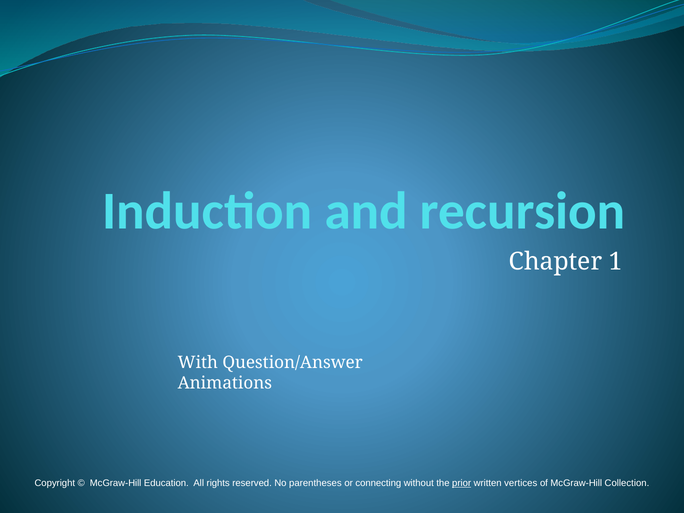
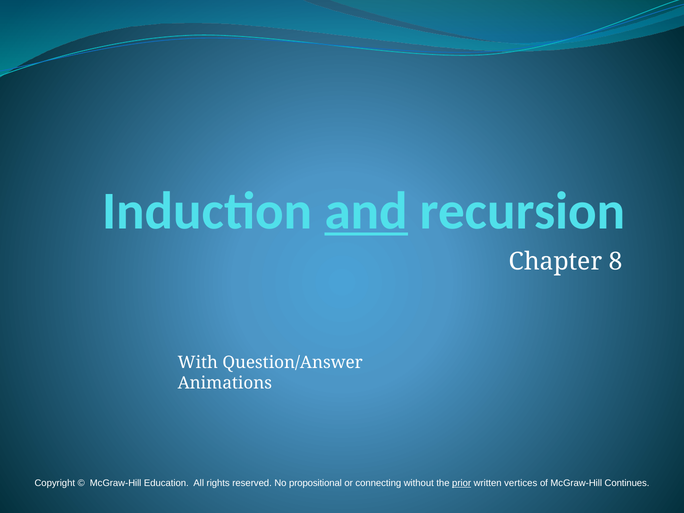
and underline: none -> present (366, 211)
1: 1 -> 8 (616, 261)
parentheses: parentheses -> propositional (315, 483)
Collection: Collection -> Continues (627, 483)
